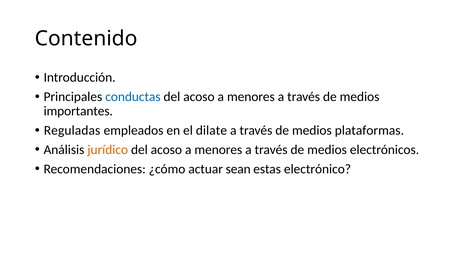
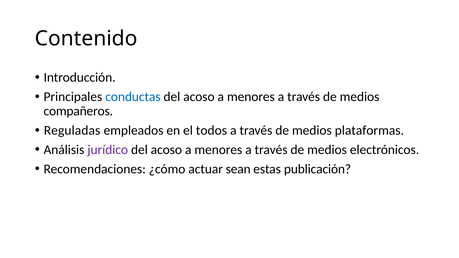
importantes: importantes -> compañeros (78, 111)
dilate: dilate -> todos (211, 131)
jurídico colour: orange -> purple (108, 150)
electrónico: electrónico -> publicación (318, 169)
